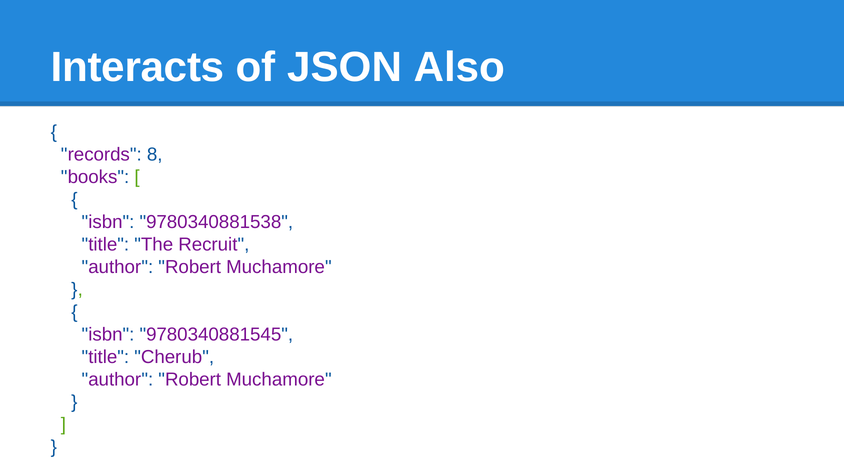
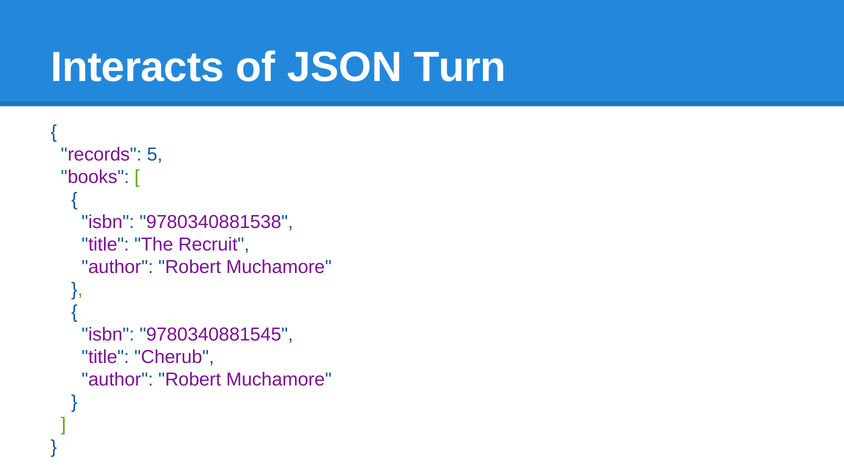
Also: Also -> Turn (460, 67)
8: 8 -> 5 (155, 154)
